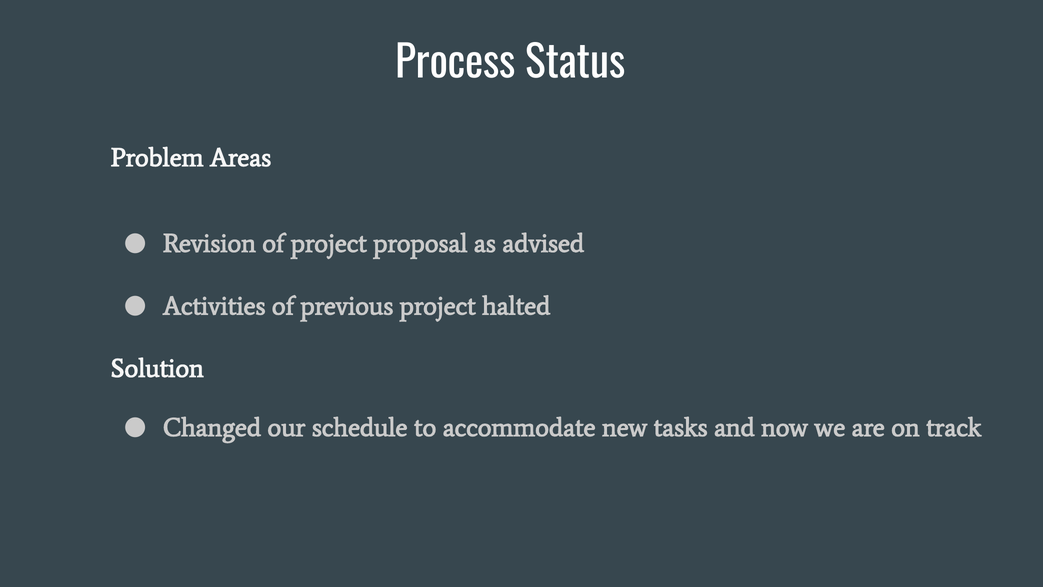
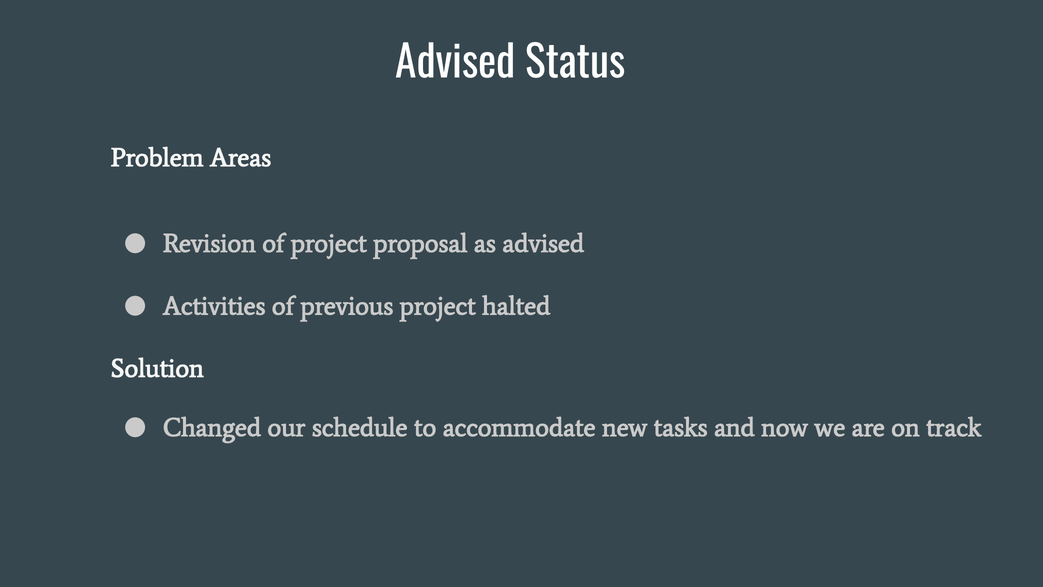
Process: Process -> Advised (455, 63)
